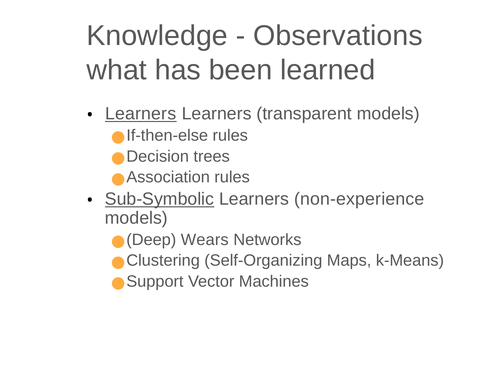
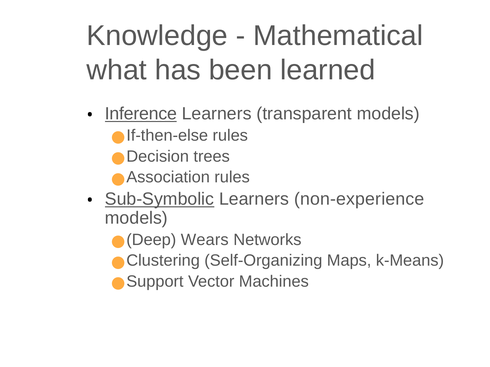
Observations: Observations -> Mathematical (338, 36)
Learners: Learners -> Inference (141, 114)
